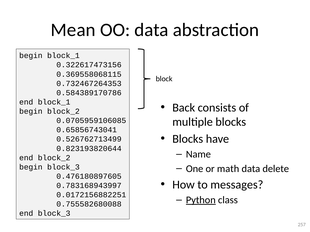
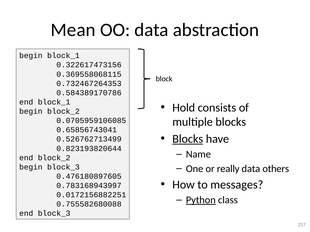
Back: Back -> Hold (184, 108)
Blocks underline: none -> present (188, 139)
math: math -> really (228, 169)
delete: delete -> others (276, 169)
